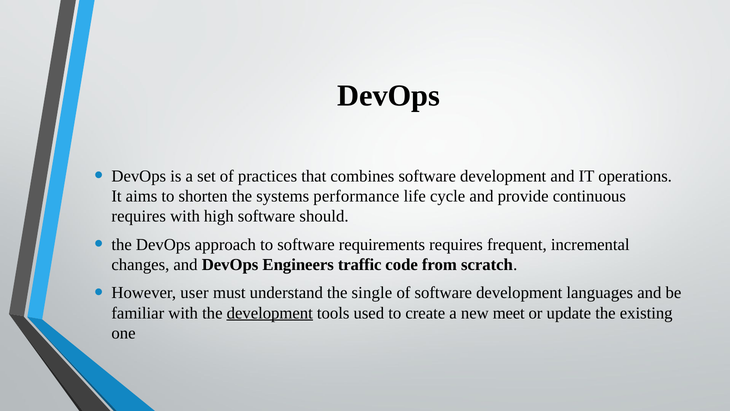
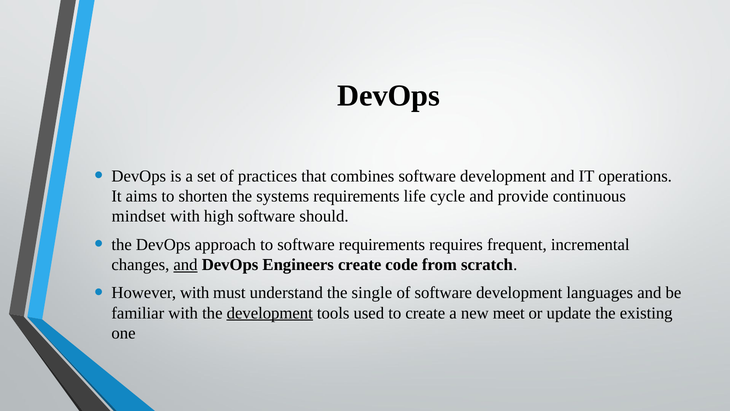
systems performance: performance -> requirements (356, 196)
requires: requires -> mindset (139, 216)
and underline: none -> present (186, 264)
Engineers traffic: traffic -> create (360, 264)
However user: user -> with (195, 293)
